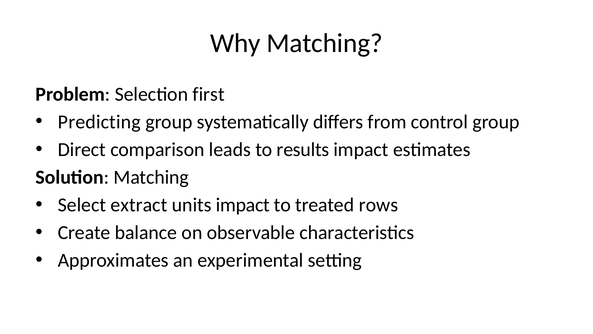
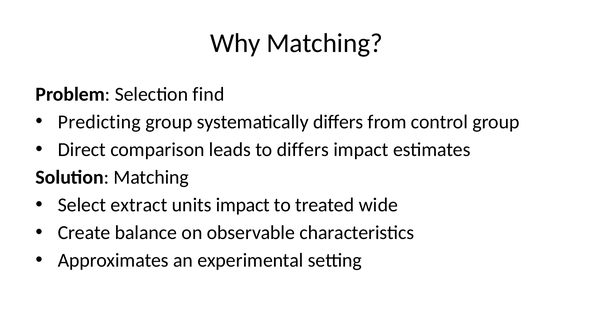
first: first -> find (209, 94)
to results: results -> differs (303, 149)
rows: rows -> wide (378, 205)
